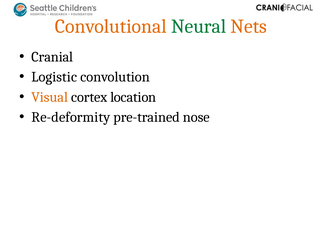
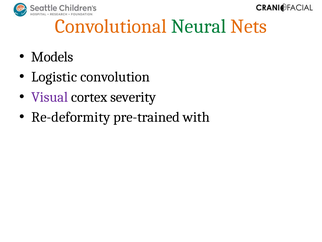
Cranial: Cranial -> Models (52, 57)
Visual colour: orange -> purple (50, 97)
location: location -> severity (133, 97)
nose: nose -> with (196, 117)
